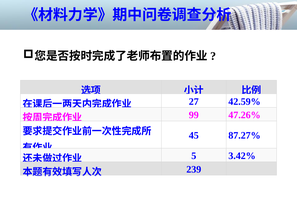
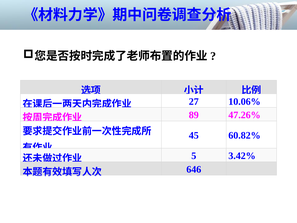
42.59%: 42.59% -> 10.06% (244, 101)
99: 99 -> 89 (194, 115)
87.27%: 87.27% -> 60.82% (244, 135)
239: 239 -> 646 (194, 169)
